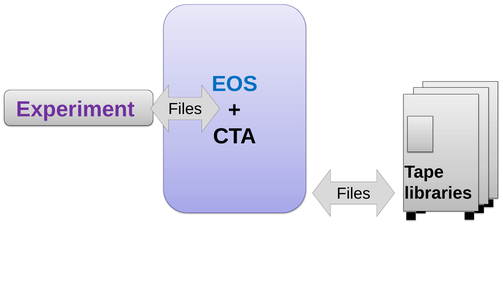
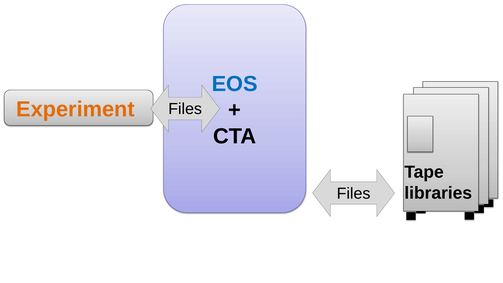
Experiment colour: purple -> orange (76, 109)
